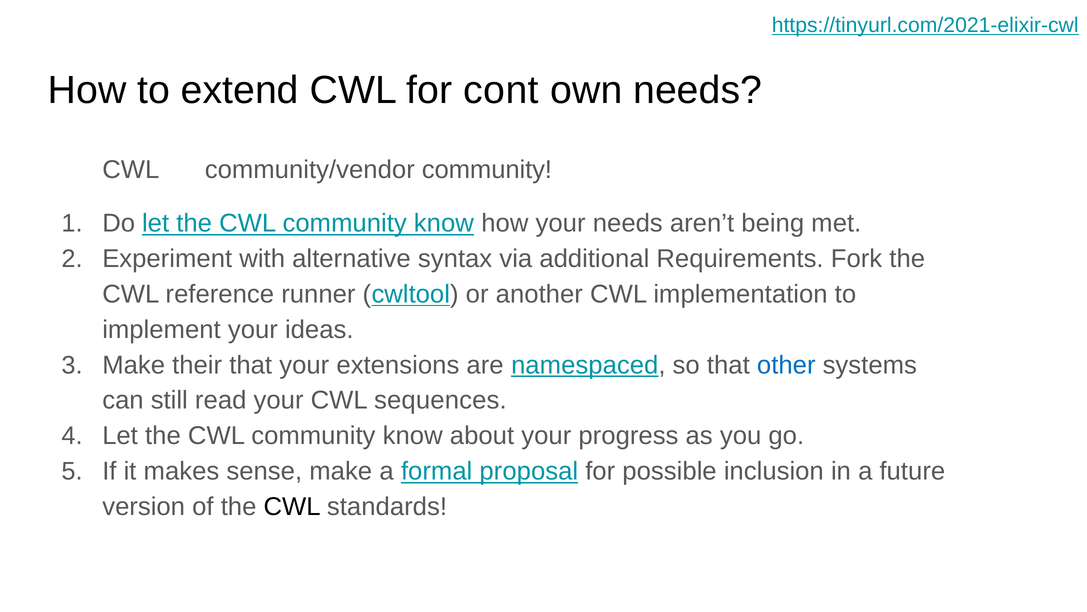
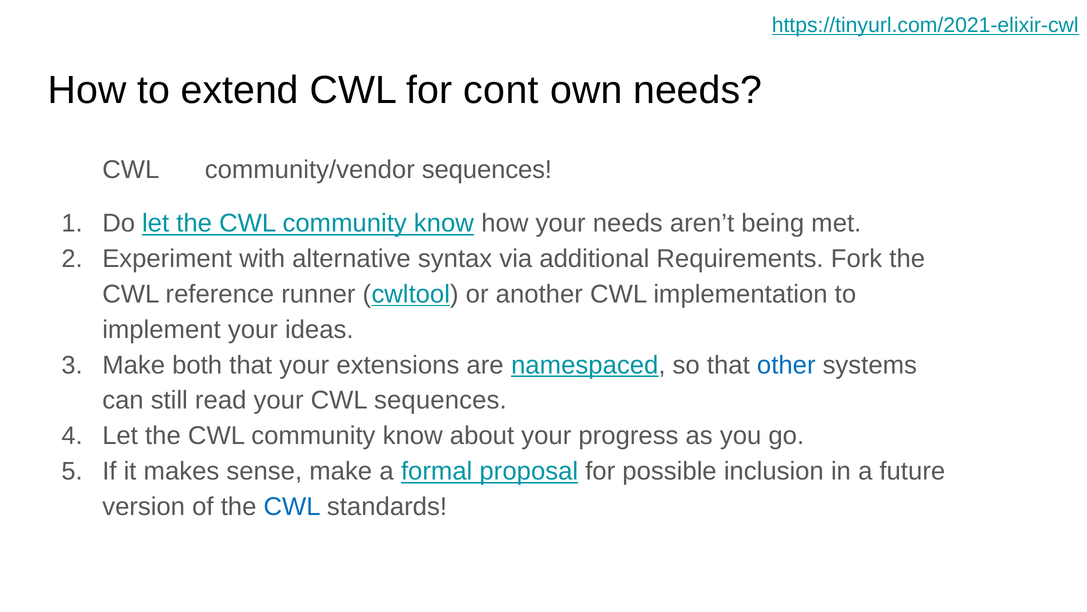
community/vendor community: community -> sequences (487, 170)
their: their -> both (197, 365)
CWL colour: black -> blue (292, 506)
